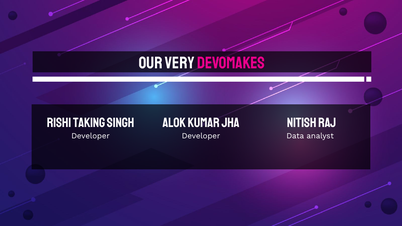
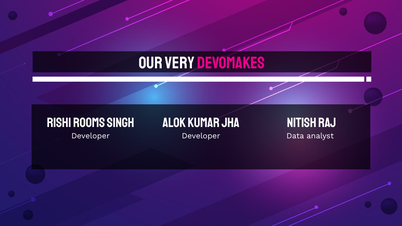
taking: taking -> rooms (89, 123)
